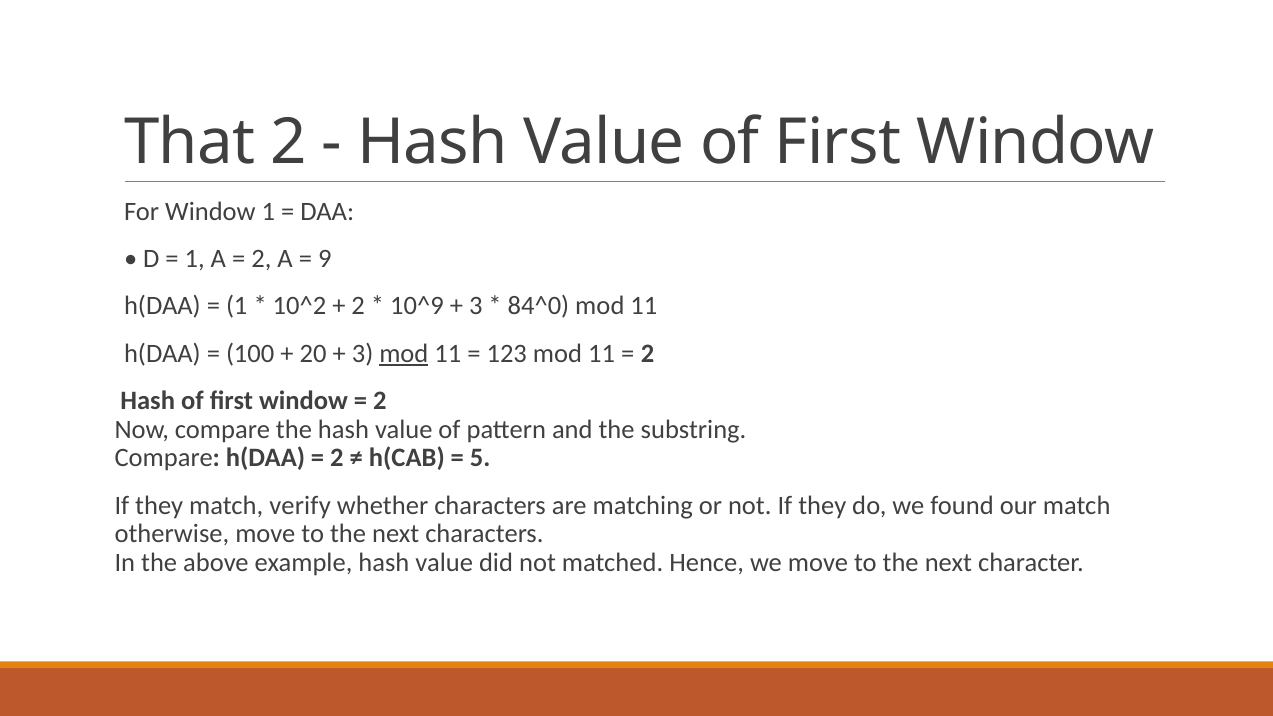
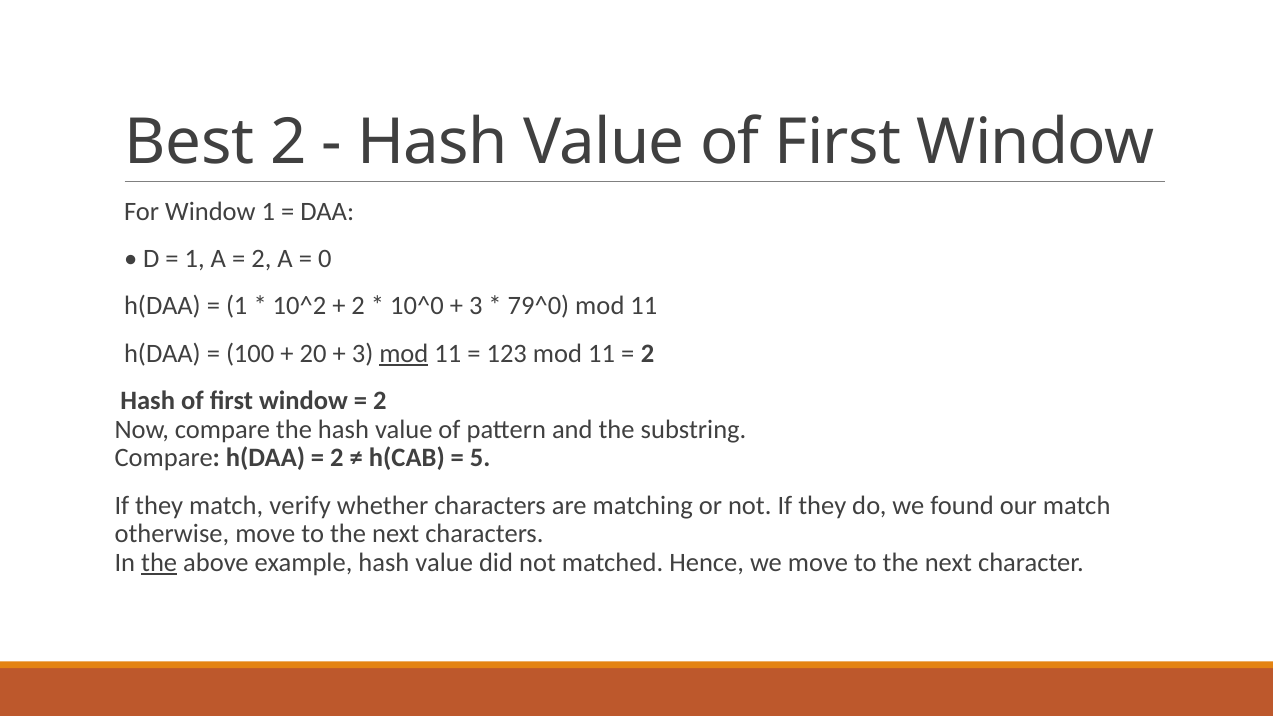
That: That -> Best (190, 143)
9: 9 -> 0 (325, 259)
10^9: 10^9 -> 10^0 (417, 306)
84^0: 84^0 -> 79^0 (538, 306)
the underline: none -> present (159, 563)
